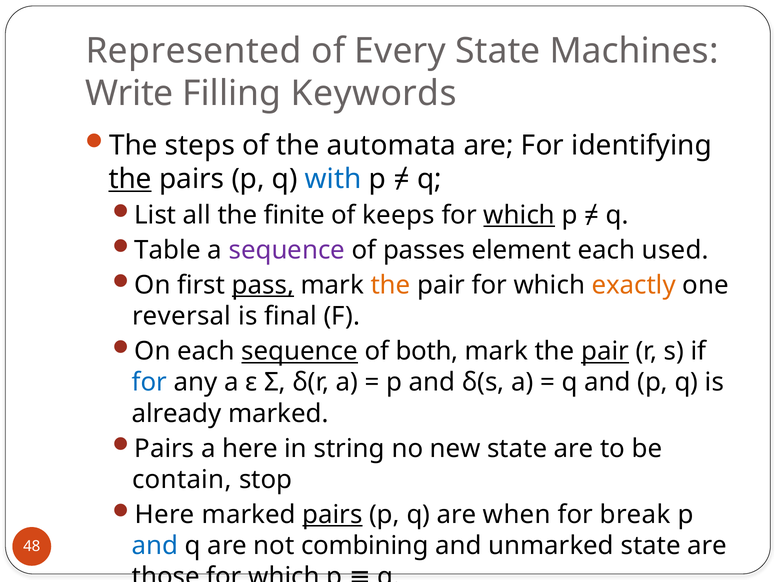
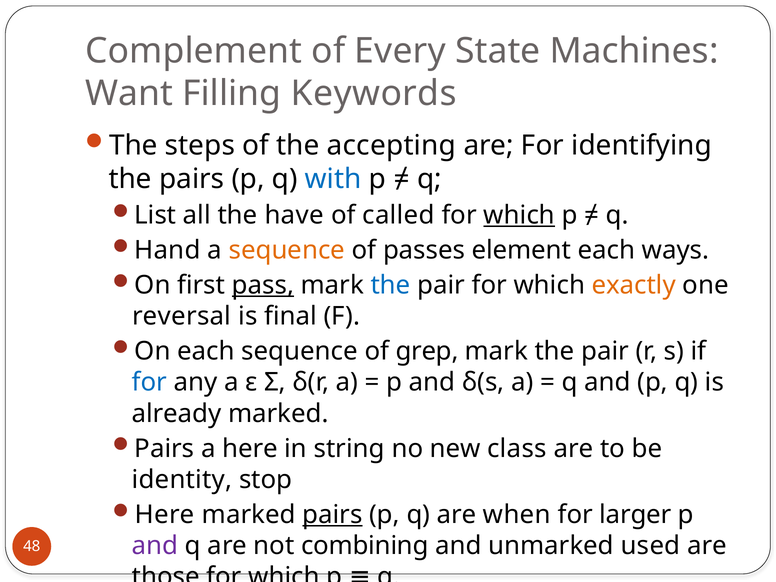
Represented: Represented -> Complement (194, 51)
Write: Write -> Want (129, 94)
automata: automata -> accepting (391, 145)
the underline: present -> none (130, 179)
finite: finite -> have (294, 215)
keeps: keeps -> called (398, 215)
Table: Table -> Hand (167, 250)
sequence colour: purple -> orange (287, 250)
used: used -> ways (675, 250)
the colour: orange -> blue (391, 285)
sequence underline: present -> none (300, 351)
both: both -> grep (427, 351)
pair underline: present -> none (605, 351)
new state: state -> class (517, 449)
contain: contain -> identity (182, 480)
break: break -> larger (635, 515)
and colour: blue -> purple (155, 546)
unmarked state: state -> used (651, 546)
